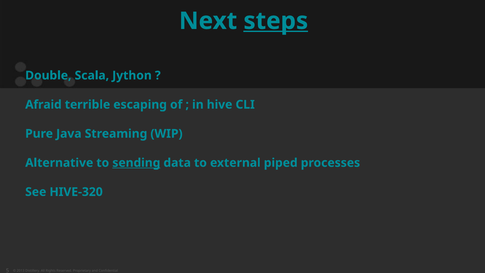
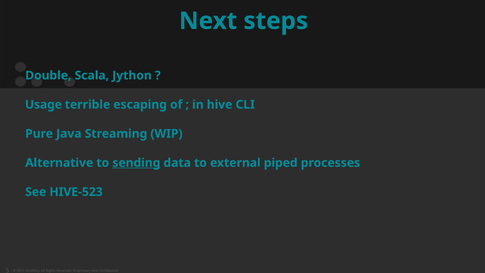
steps underline: present -> none (276, 21)
Afraid: Afraid -> Usage (43, 105)
HIVE-320: HIVE-320 -> HIVE-523 (76, 192)
